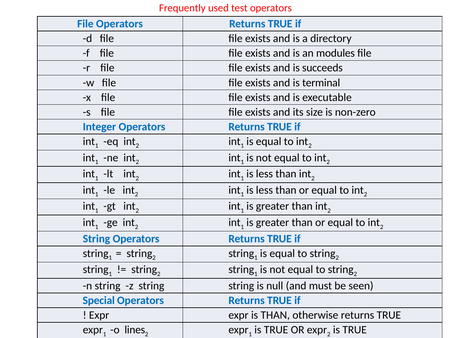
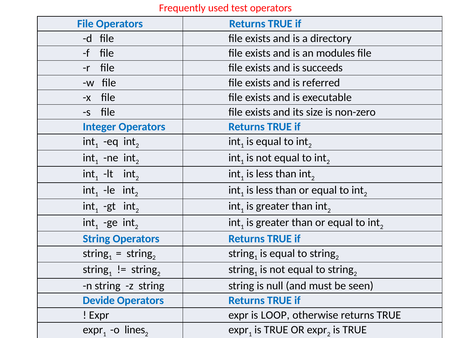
terminal: terminal -> referred (321, 83)
Special: Special -> Devide (99, 301)
is THAN: THAN -> LOOP (275, 315)
